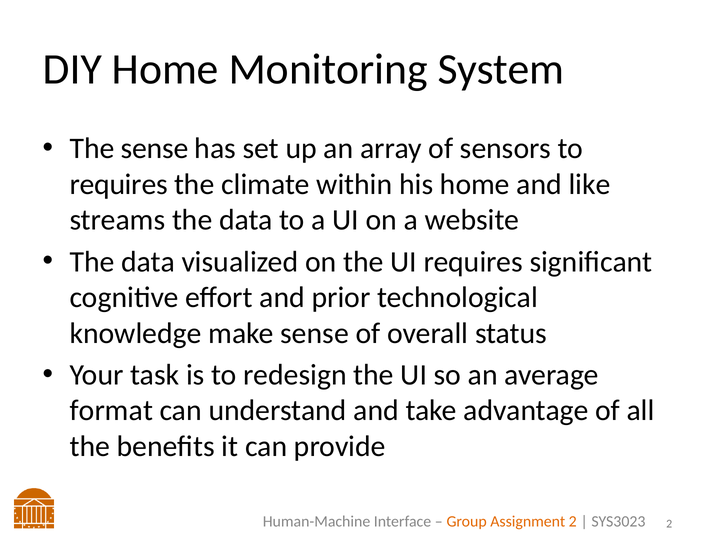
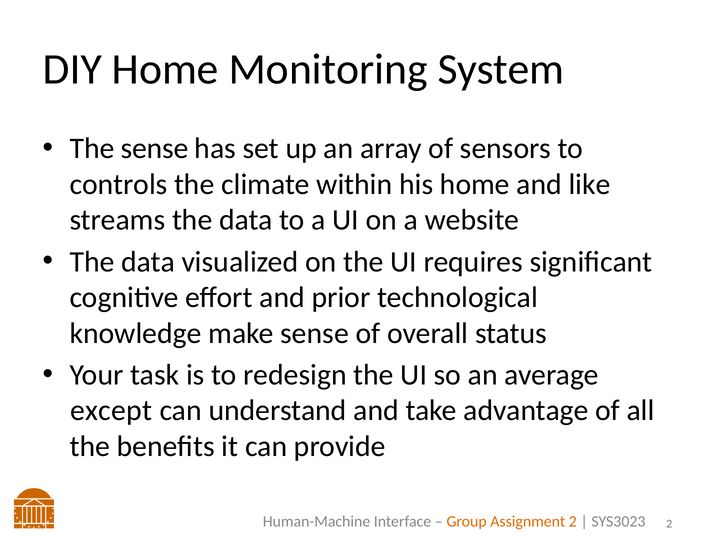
requires: requires -> controls (119, 184)
format: format -> except (111, 411)
